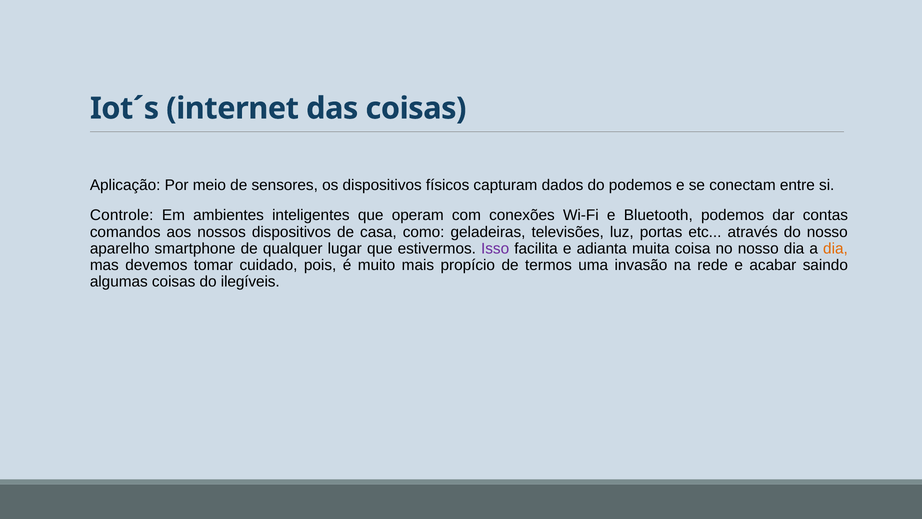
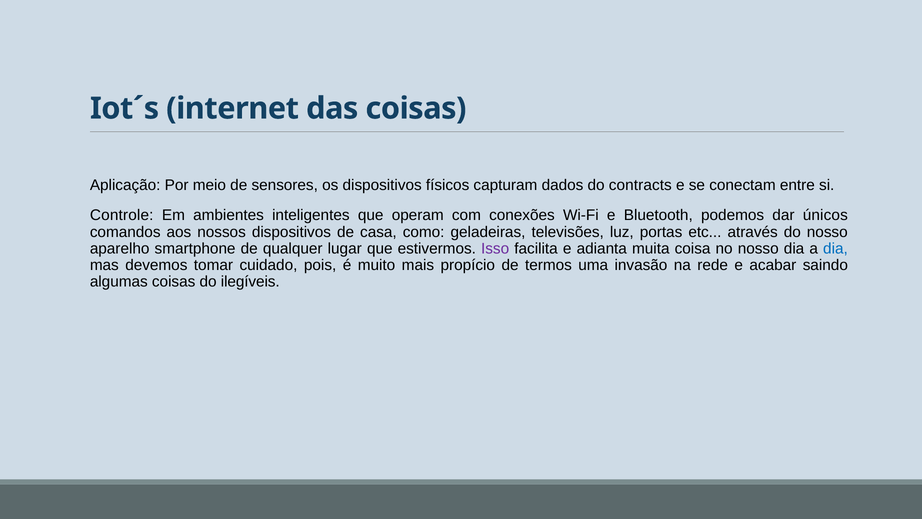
do podemos: podemos -> contracts (640, 185)
contas: contas -> únicos (825, 215)
dia colour: orange -> blue (835, 248)
